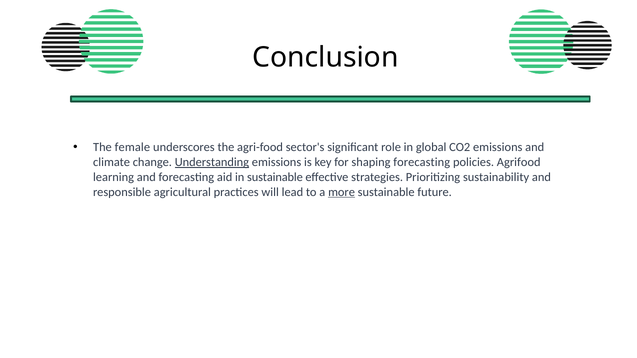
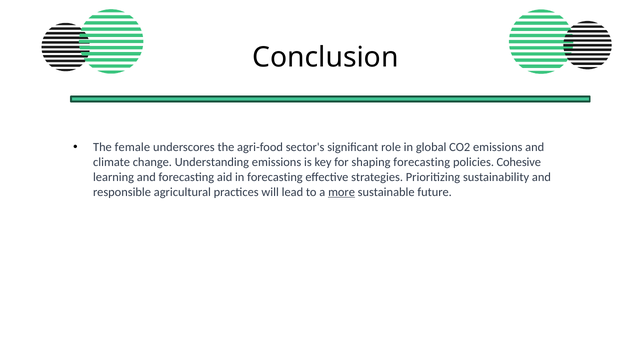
Understanding underline: present -> none (212, 162)
Agrifood: Agrifood -> Cohesive (519, 162)
in sustainable: sustainable -> forecasting (275, 177)
